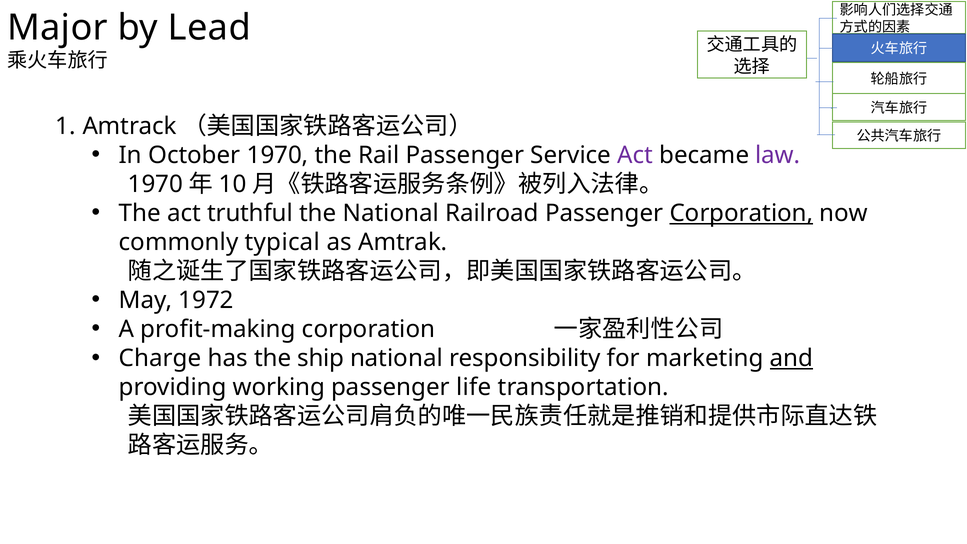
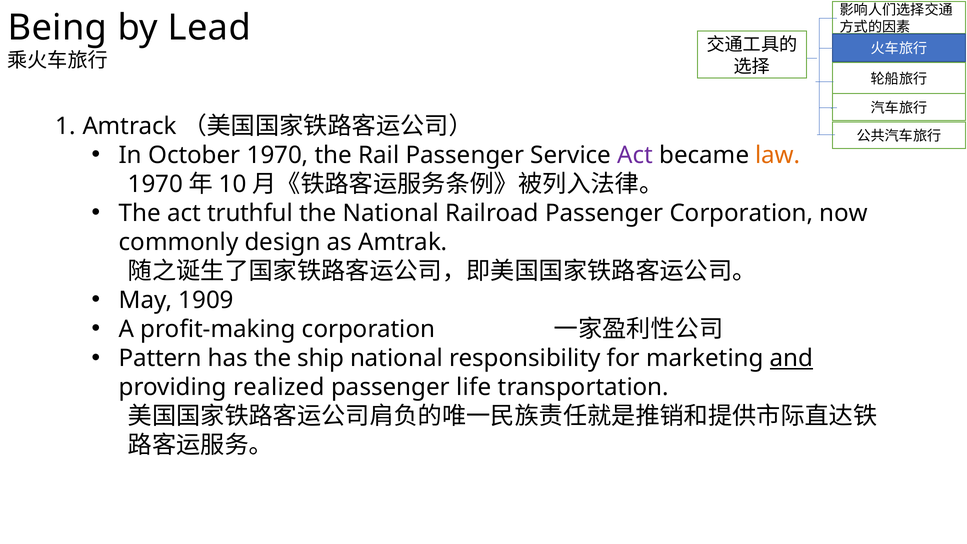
Major: Major -> Being (57, 28)
law colour: purple -> orange (778, 155)
Corporation underline: present -> none (741, 213)
typical: typical -> design (283, 242)
1972: 1972 -> 1909 (206, 300)
Charge: Charge -> Pattern (160, 358)
working: working -> realized (279, 387)
